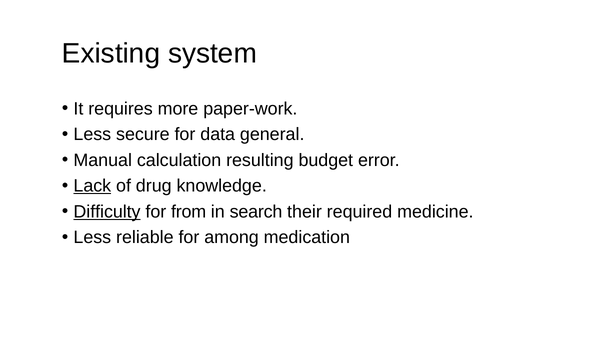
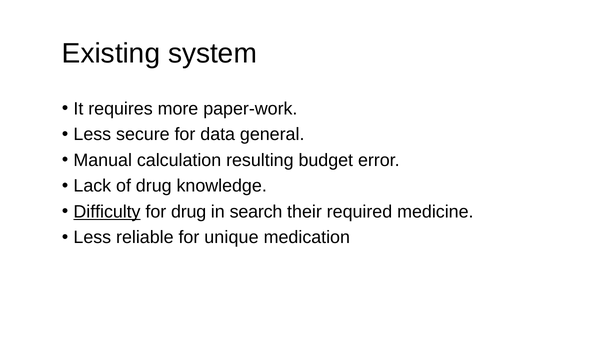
Lack underline: present -> none (92, 186)
for from: from -> drug (189, 211)
among: among -> unique (231, 237)
